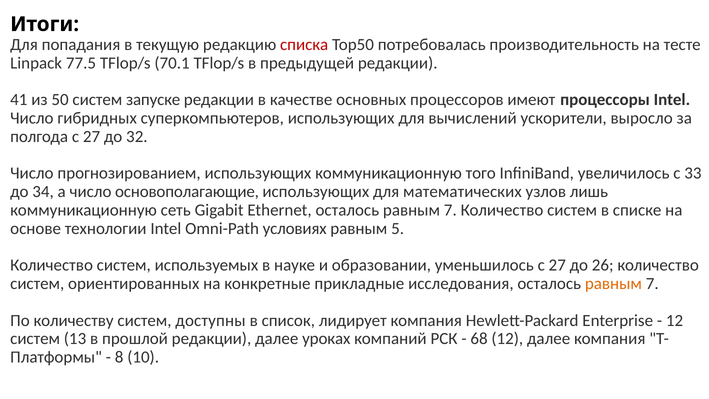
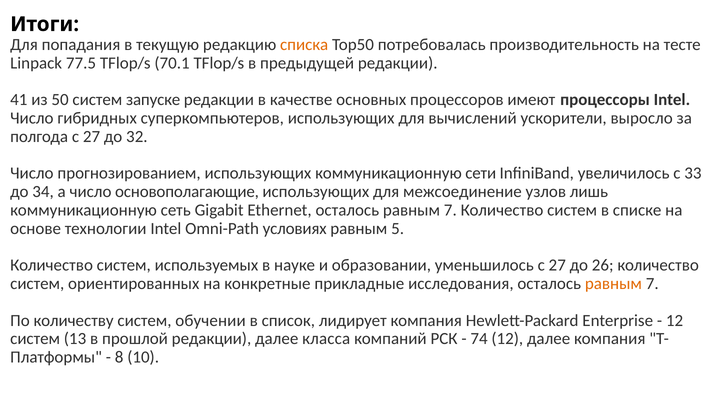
списка colour: red -> orange (304, 45)
того: того -> сети (481, 173)
математических: математических -> межсоединение (462, 192)
доступны: доступны -> обучении (210, 320)
уроках: уроках -> класса (326, 339)
68: 68 -> 74 (479, 339)
